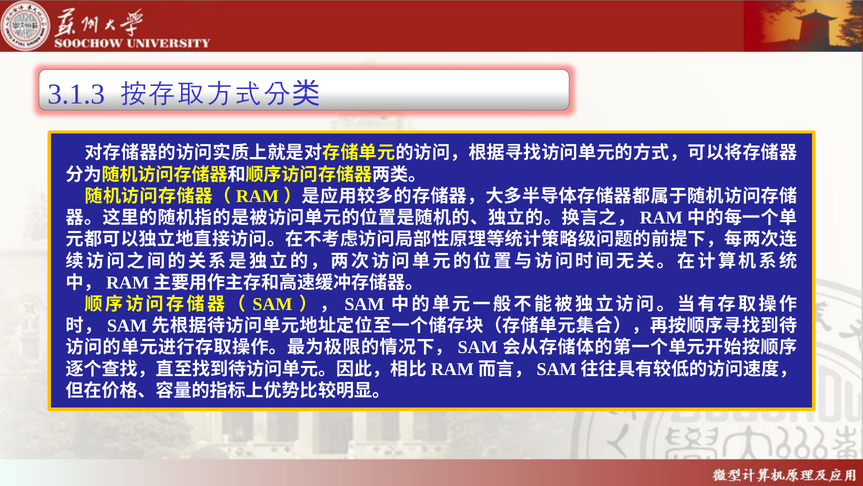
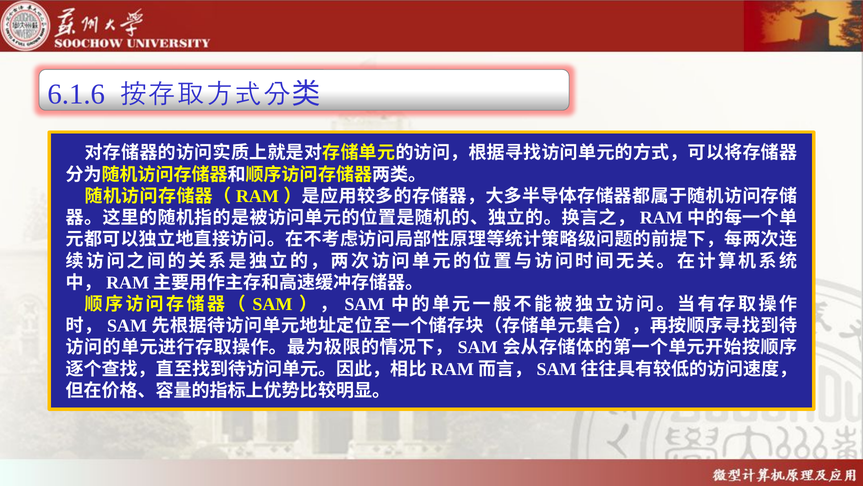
3.1.3: 3.1.3 -> 6.1.6 (76, 94)
